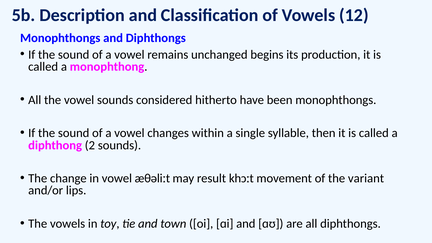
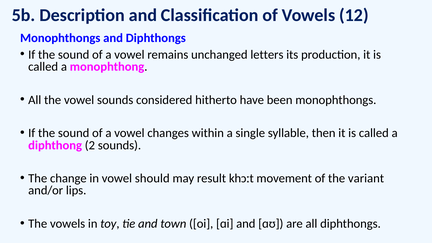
begins: begins -> letters (267, 55)
æθəliːt: æθəliːt -> should (152, 178)
